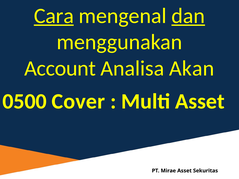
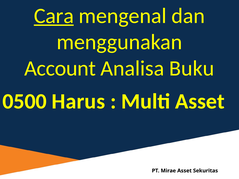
dan underline: present -> none (188, 16)
Akan: Akan -> Buku (192, 68)
Cover: Cover -> Harus (78, 101)
